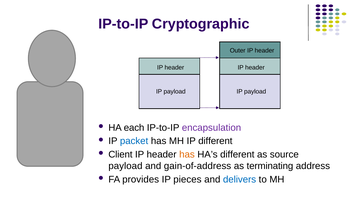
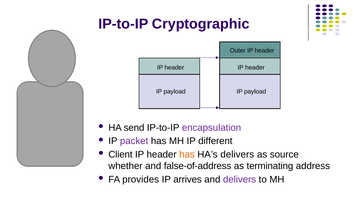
each: each -> send (134, 128)
packet colour: blue -> purple (134, 141)
HA’s different: different -> delivers (237, 155)
payload: payload -> whether (125, 166)
gain-of-address: gain-of-address -> false-of-address (198, 166)
pieces: pieces -> arrives (188, 180)
delivers colour: blue -> purple (240, 180)
